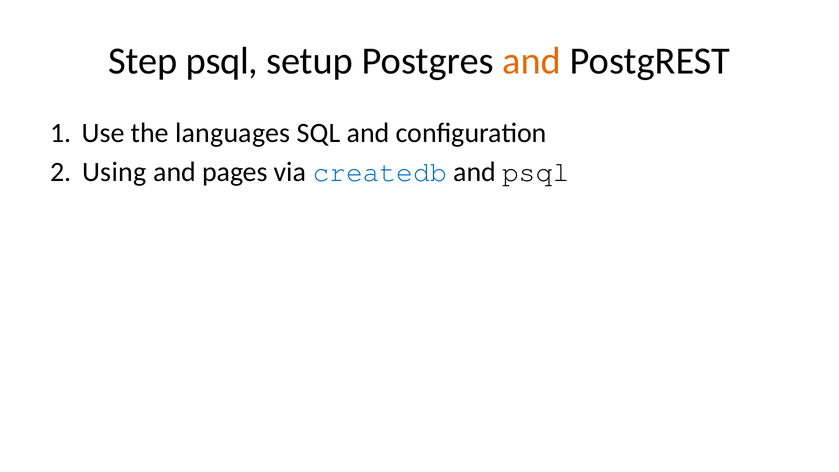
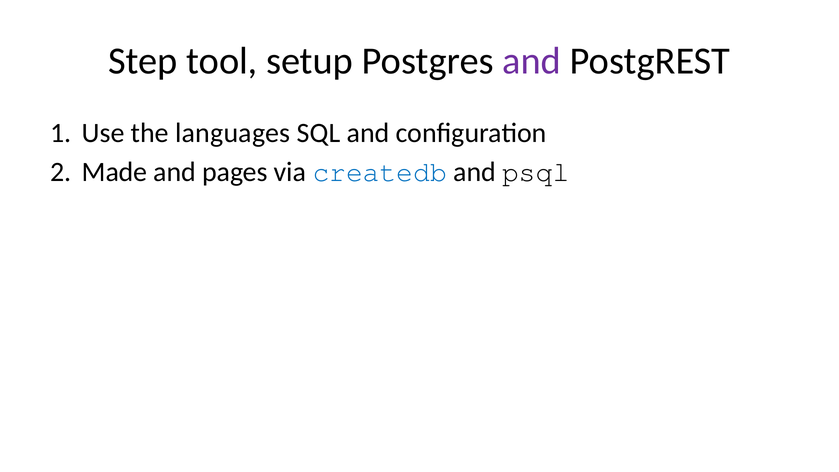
Step psql: psql -> tool (222, 61)
and colour: orange -> purple (532, 61)
Using: Using -> Made (115, 172)
